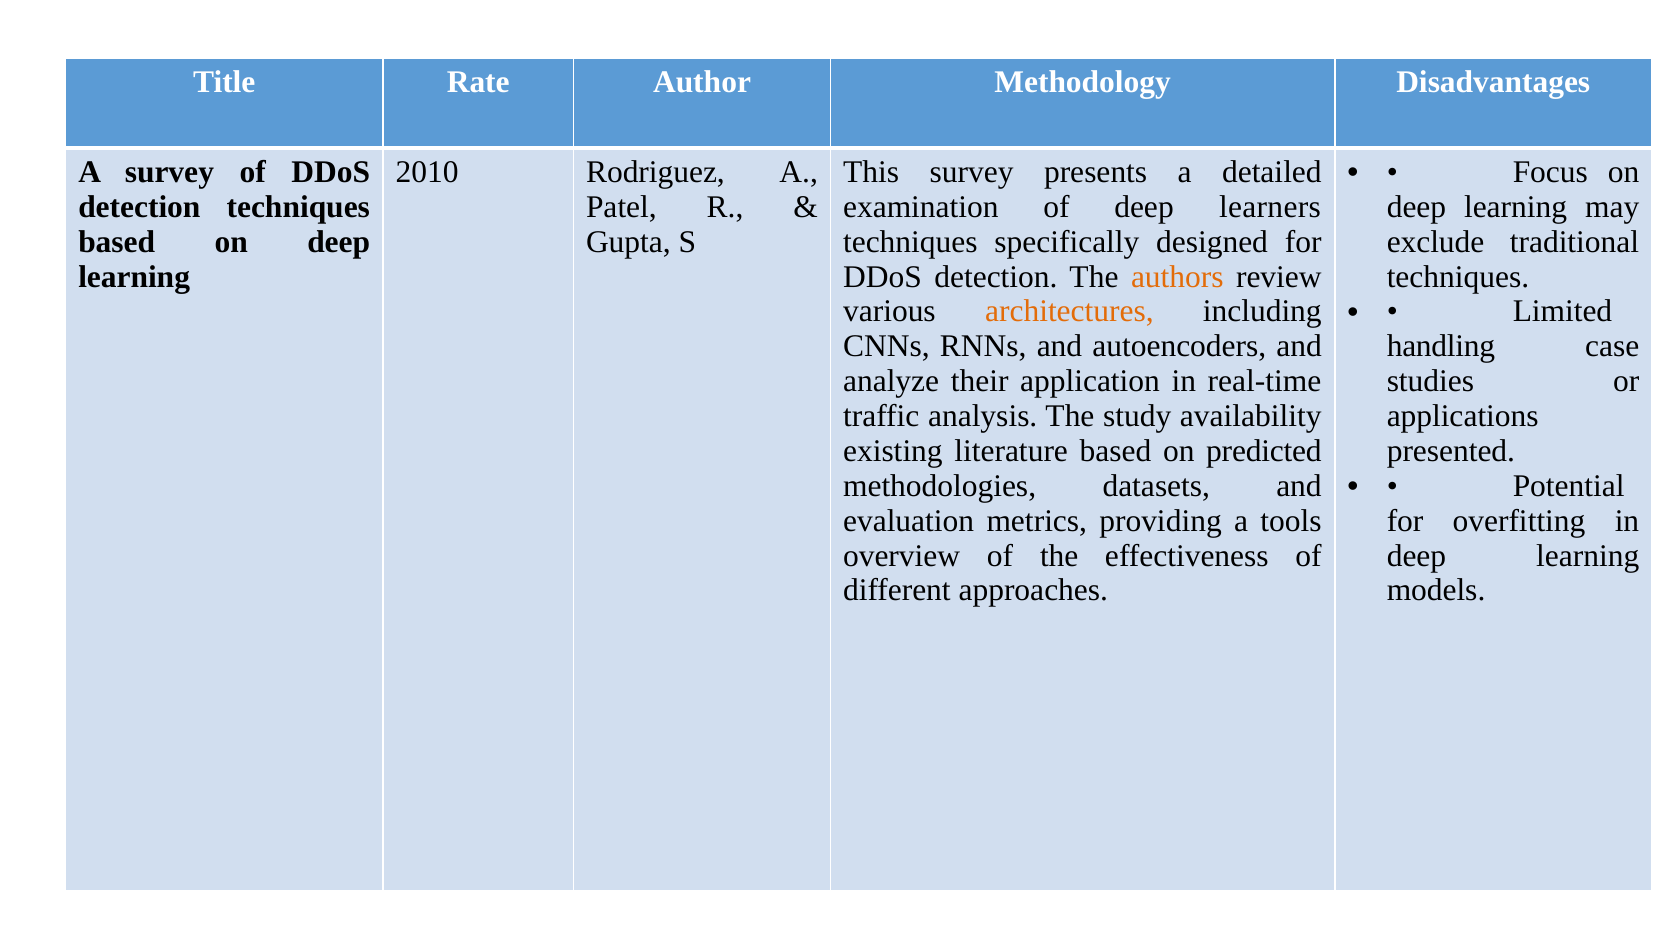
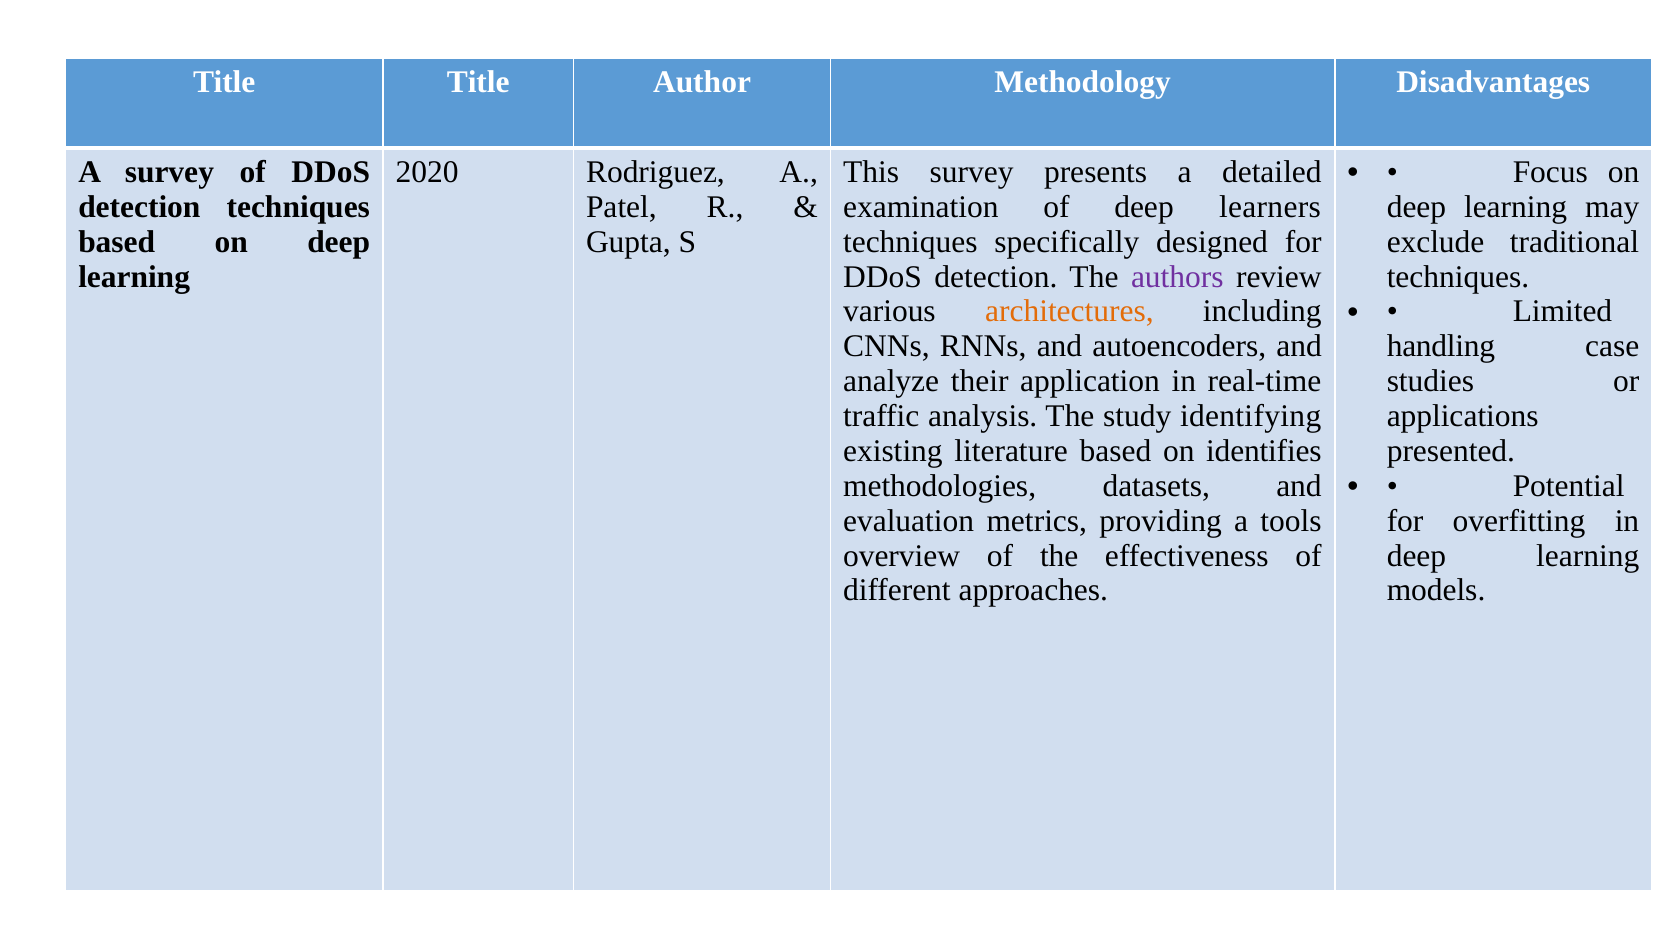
Title Rate: Rate -> Title (478, 82)
2010: 2010 -> 2020 (427, 172)
authors colour: orange -> purple (1177, 277)
availability: availability -> identifying (1251, 416)
predicted: predicted -> identifies (1264, 451)
